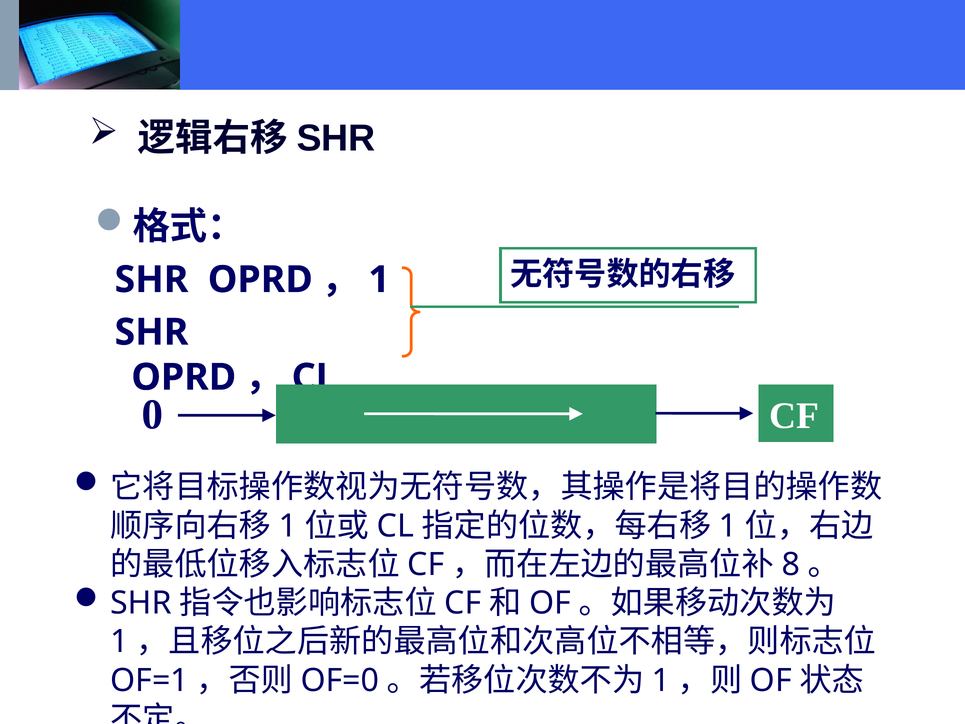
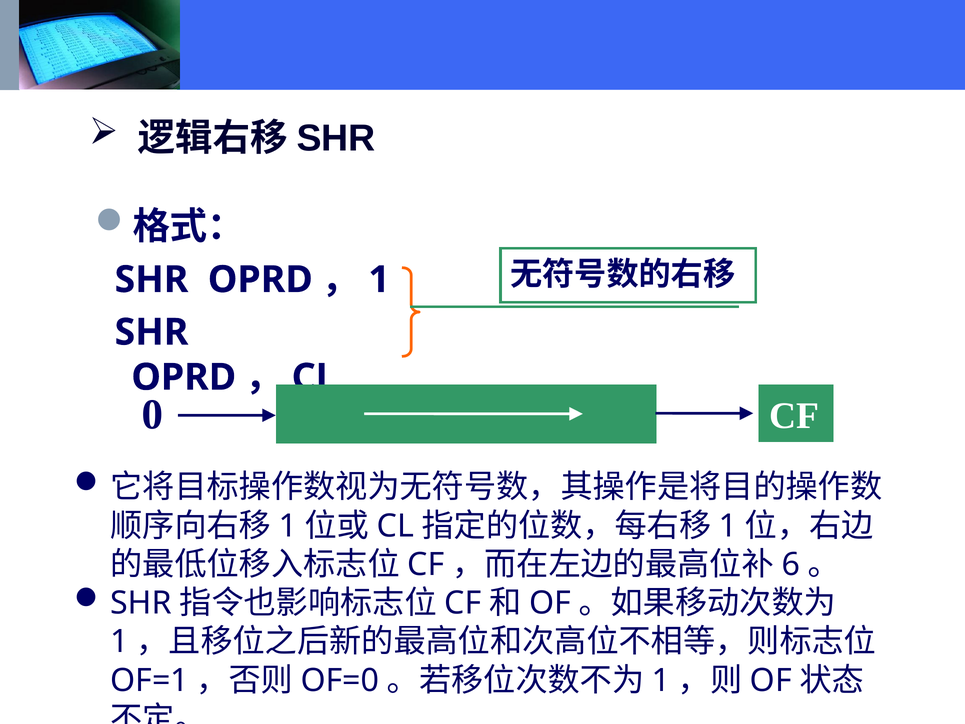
8: 8 -> 6 (791, 564)
